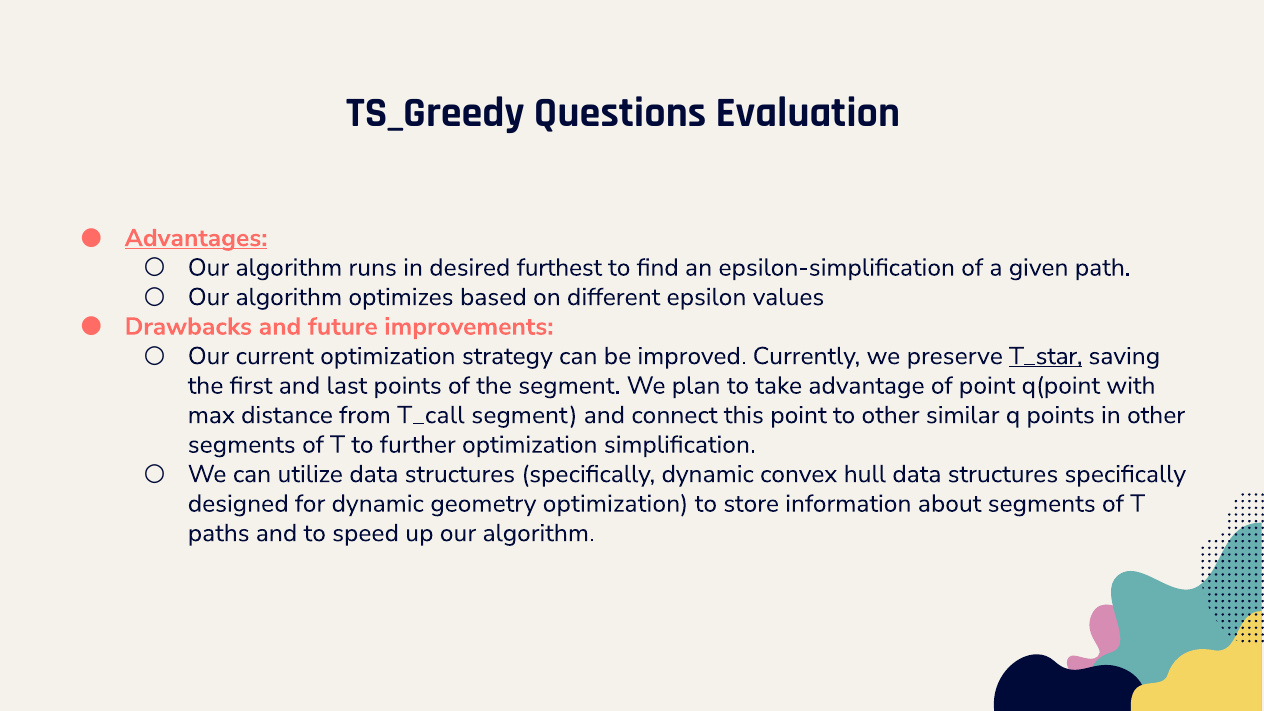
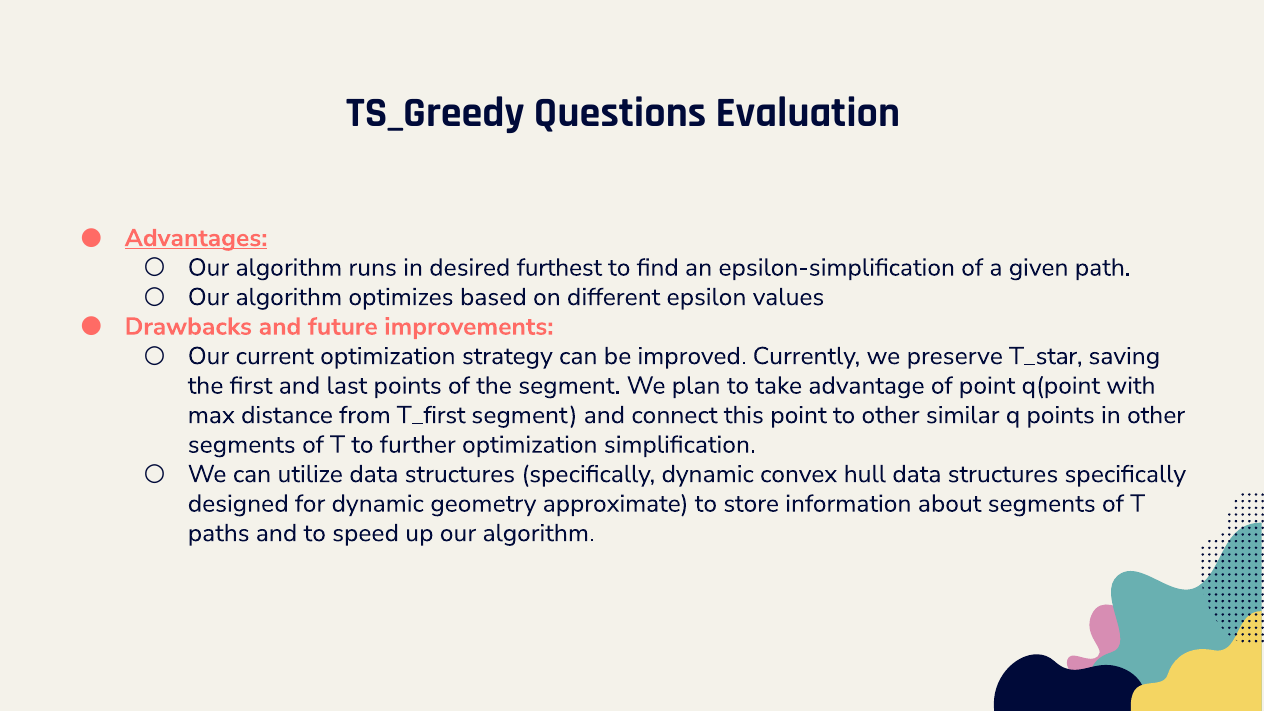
T_star underline: present -> none (1046, 356)
T_call: T_call -> T_first (431, 415)
geometry optimization: optimization -> approximate (616, 504)
